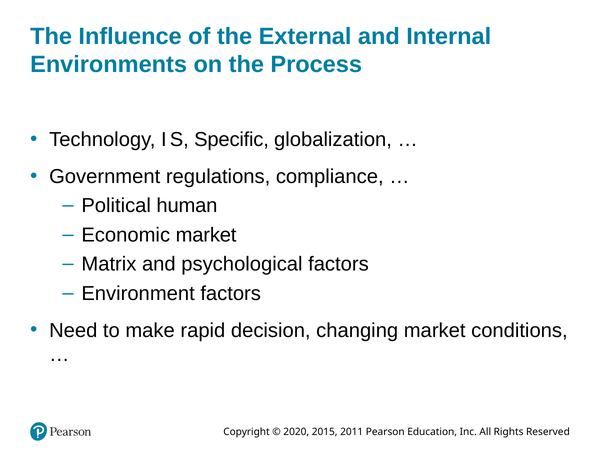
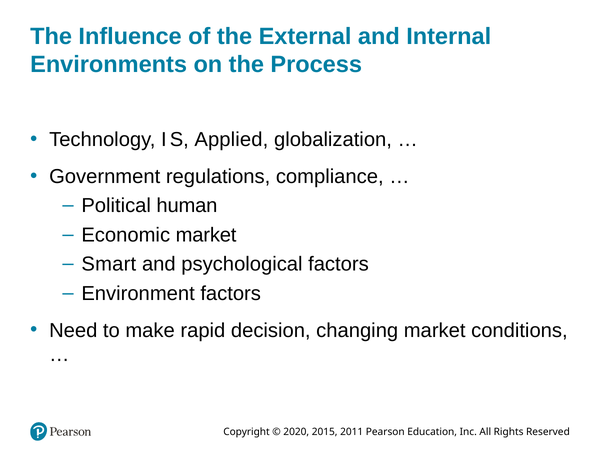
Specific: Specific -> Applied (231, 140)
Matrix: Matrix -> Smart (109, 265)
